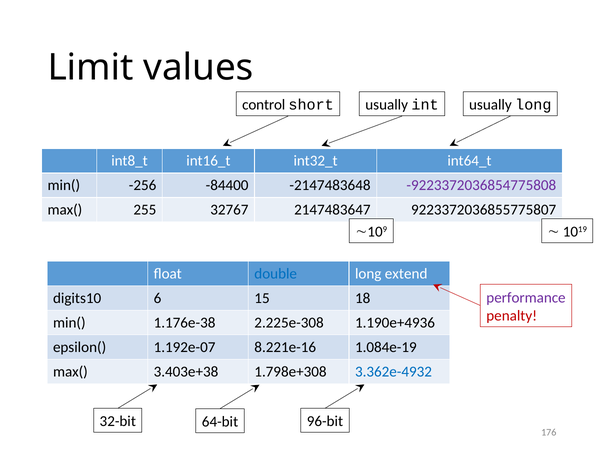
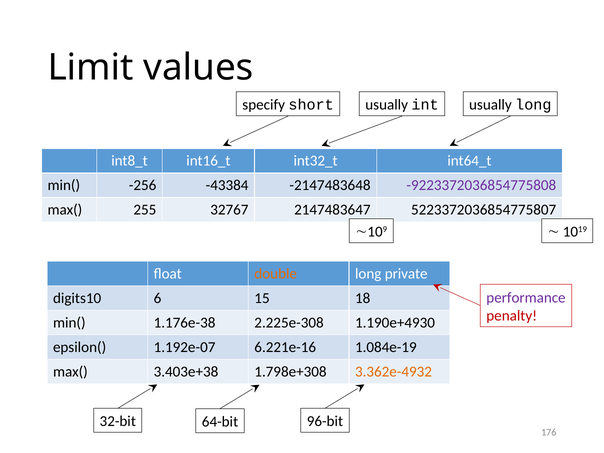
control: control -> specify (264, 105)
-84400: -84400 -> -43384 (227, 185)
9223372036855775807: 9223372036855775807 -> 5223372036854775807 (484, 210)
double colour: blue -> orange (276, 274)
extend: extend -> private (406, 274)
1.190e+4936: 1.190e+4936 -> 1.190e+4930 (395, 323)
8.221e-16: 8.221e-16 -> 6.221e-16 (285, 347)
3.362e-4932 colour: blue -> orange (394, 372)
